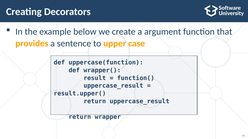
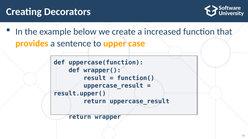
argument: argument -> increased (163, 32)
